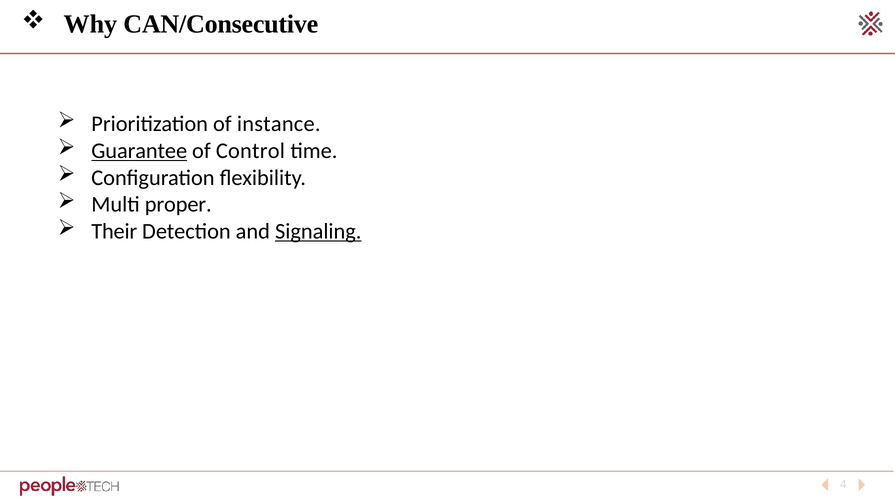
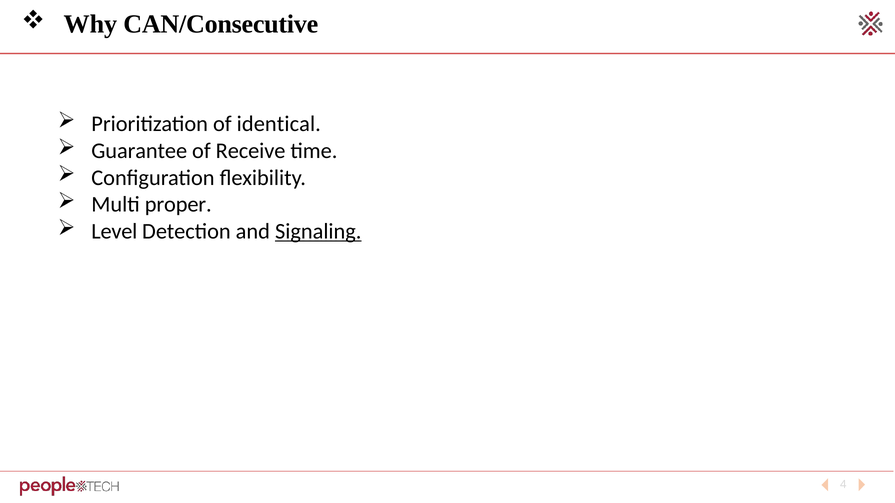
instance: instance -> identical (279, 124)
Guarantee underline: present -> none (139, 151)
Control: Control -> Receive (251, 151)
Their: Their -> Level (114, 232)
